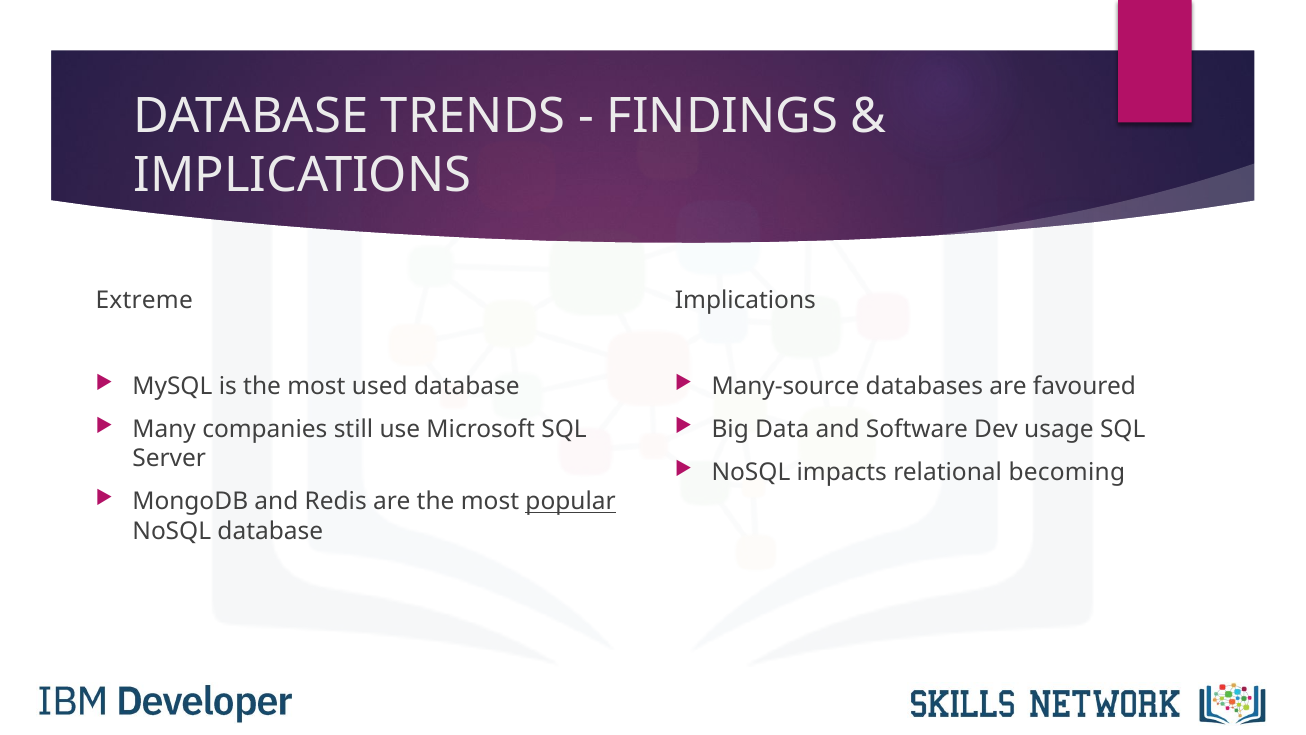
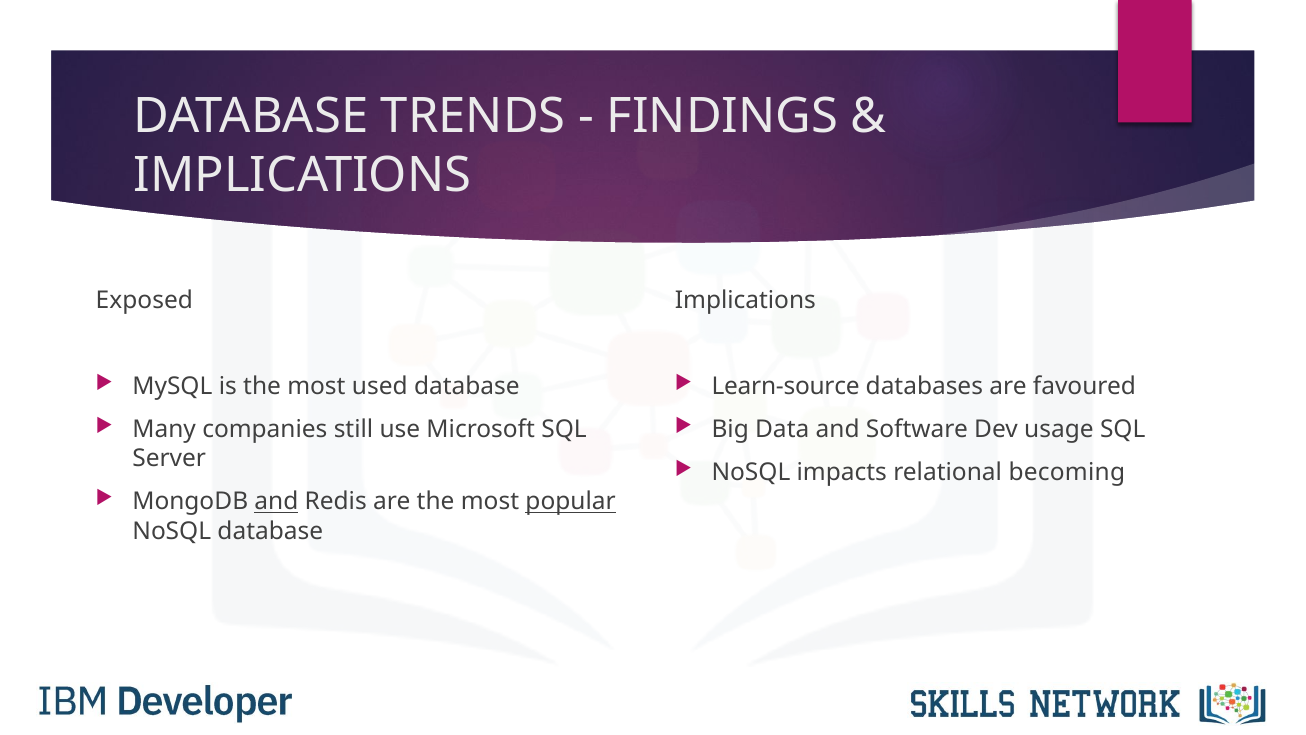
Extreme: Extreme -> Exposed (144, 300)
Many-source: Many-source -> Learn-source (786, 386)
and underline: none -> present (276, 502)
